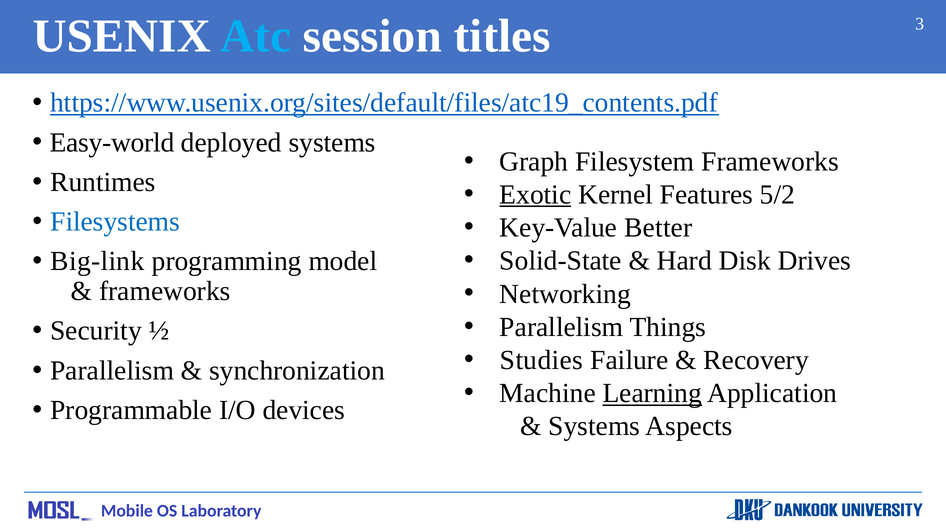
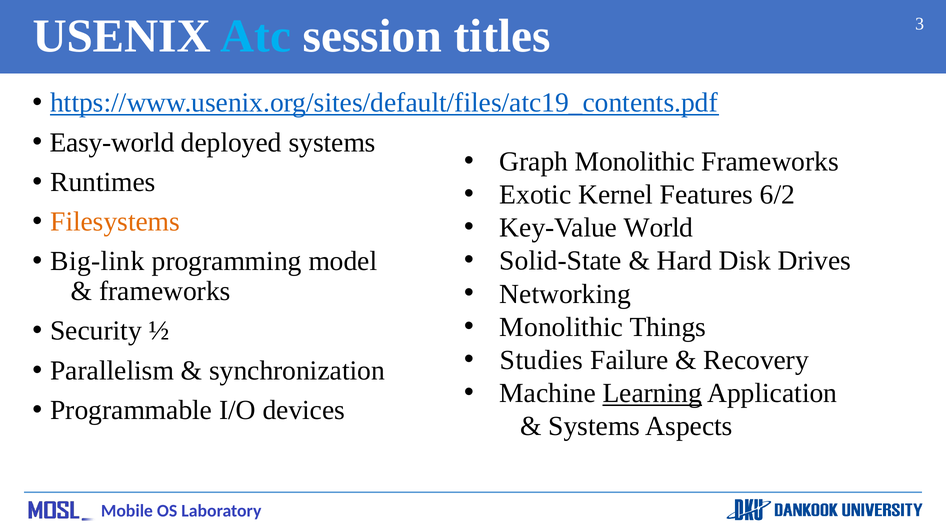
Graph Filesystem: Filesystem -> Monolithic (635, 161)
Exotic underline: present -> none (535, 195)
5/2: 5/2 -> 6/2 (778, 195)
Filesystems colour: blue -> orange (115, 222)
Better: Better -> World (659, 228)
Parallelism: Parallelism -> Monolithic (561, 327)
